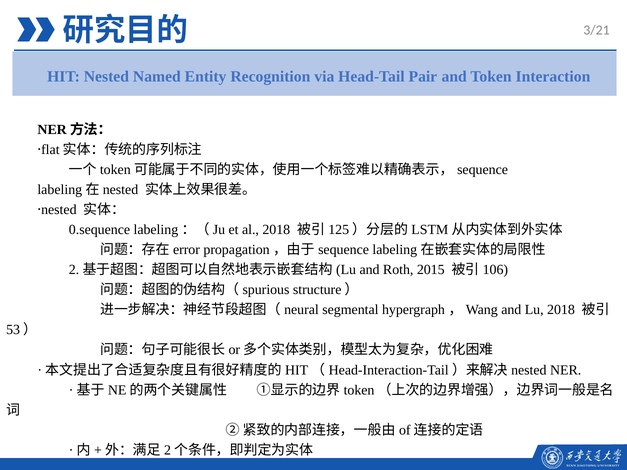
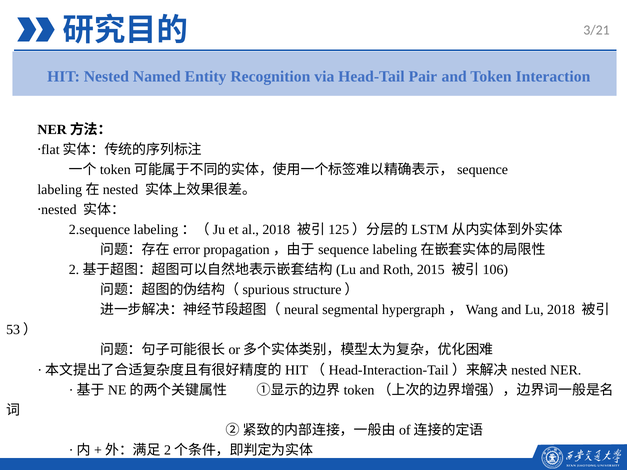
0.sequence: 0.sequence -> 2.sequence (99, 230)
